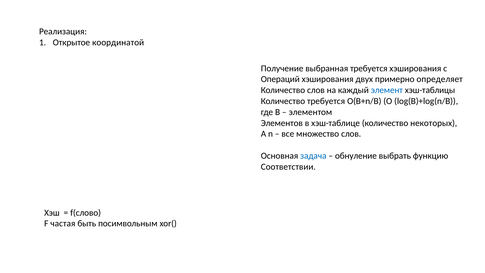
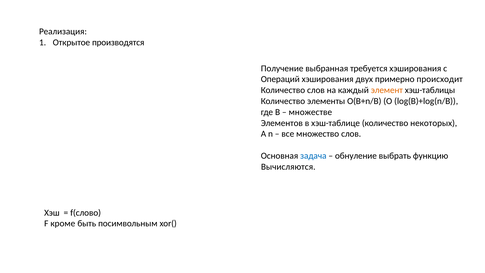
координатой: координатой -> производятся (118, 43)
определяет: определяет -> происходит (440, 79)
элемент colour: blue -> orange (387, 90)
Количество требуется: требуется -> элементы (326, 101)
элементом: элементом -> множестве (310, 112)
Соответствии: Соответствии -> Вычисляются (288, 167)
частая: частая -> кроме (63, 223)
